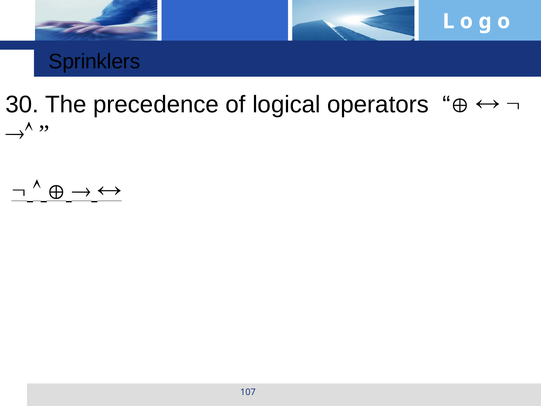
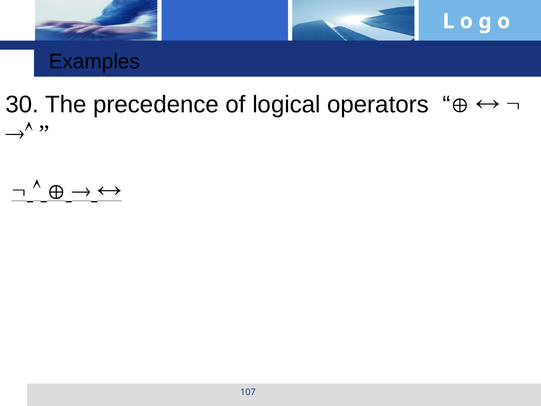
Sprinklers: Sprinklers -> Examples (94, 61)
